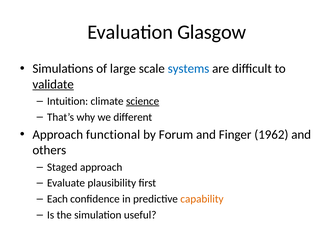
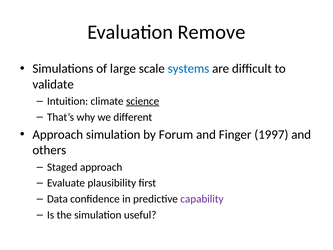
Glasgow: Glasgow -> Remove (212, 32)
validate underline: present -> none (53, 84)
Approach functional: functional -> simulation (113, 135)
1962: 1962 -> 1997 (271, 135)
Each: Each -> Data (57, 199)
capability colour: orange -> purple (202, 199)
